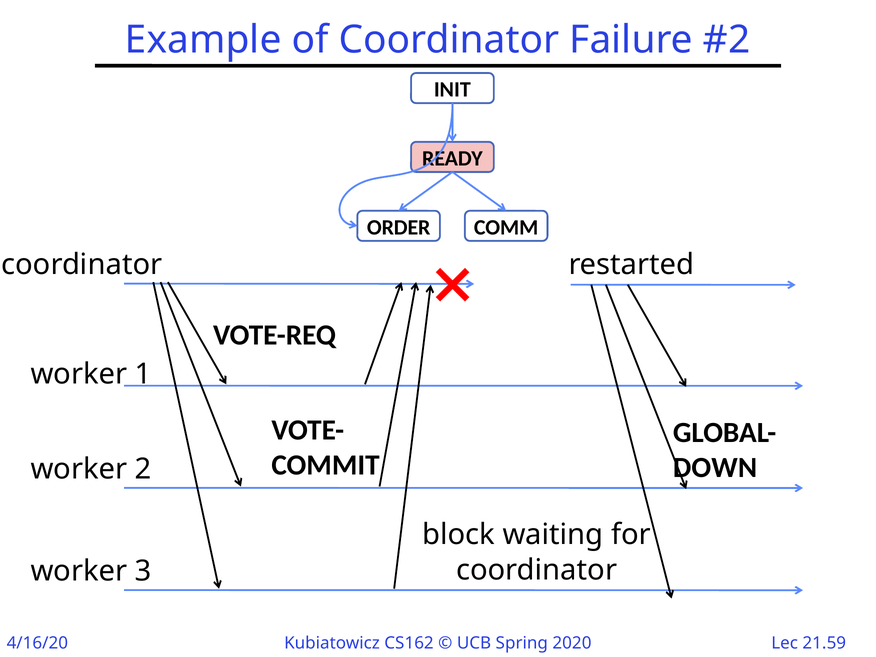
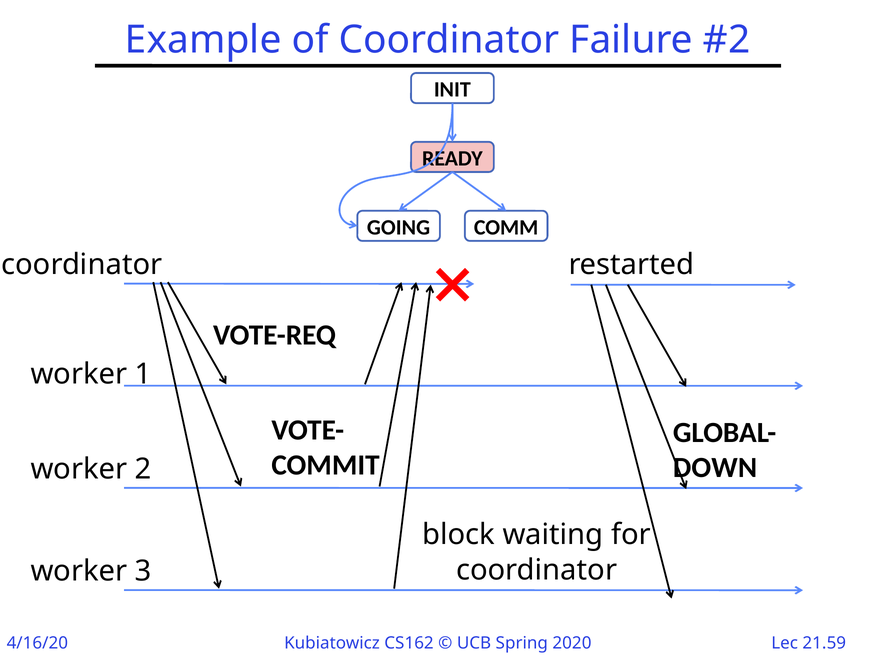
ORDER: ORDER -> GOING (399, 227)
